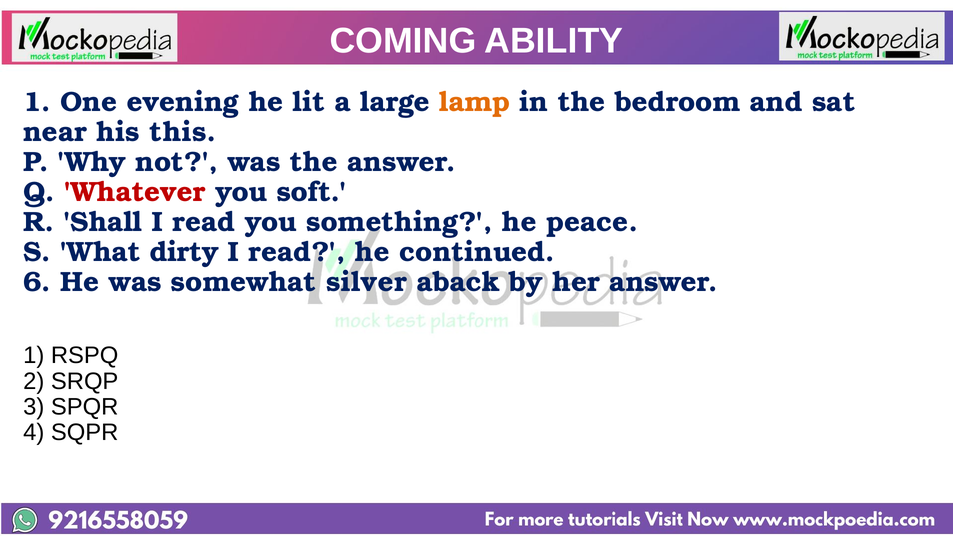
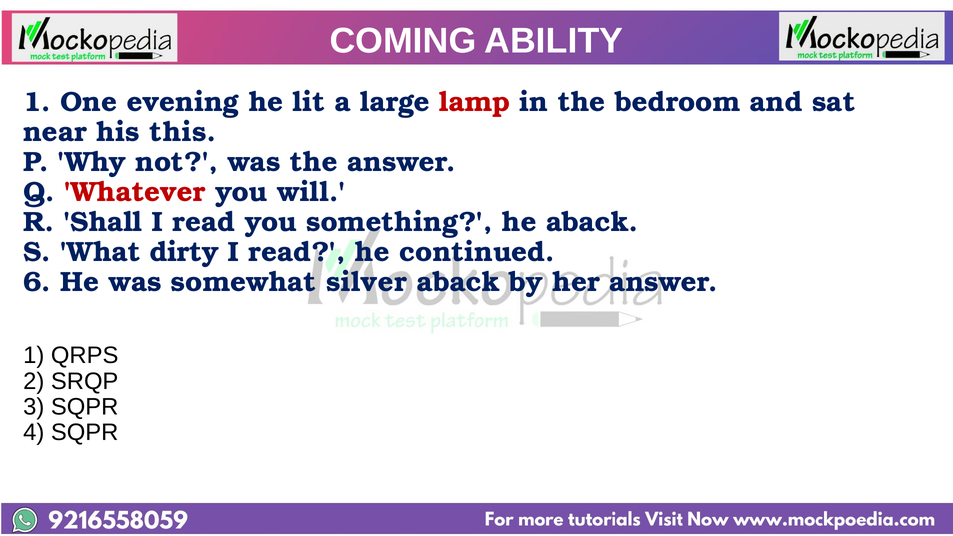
lamp colour: orange -> red (475, 102)
soft: soft -> will (311, 192)
he peace: peace -> aback (592, 222)
RSPQ: RSPQ -> QRPS (85, 355)
3 SPQR: SPQR -> SQPR (85, 407)
